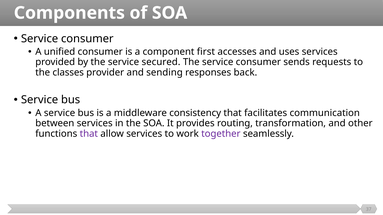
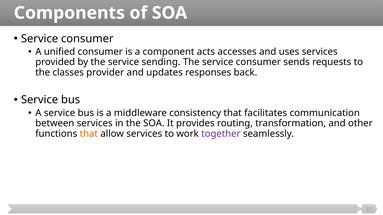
first: first -> acts (206, 52)
secured: secured -> sending (161, 62)
sending: sending -> updates (165, 73)
that colour: purple -> orange (89, 134)
